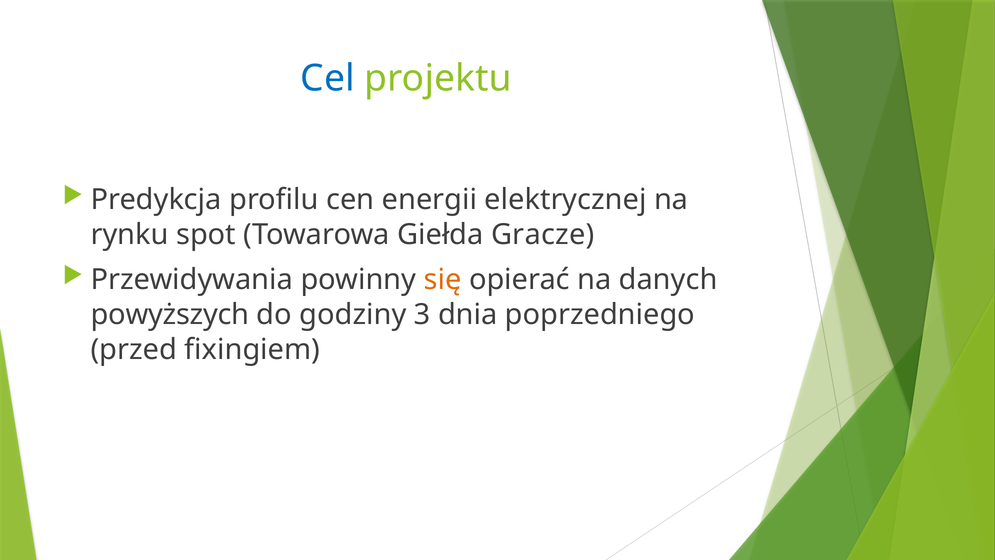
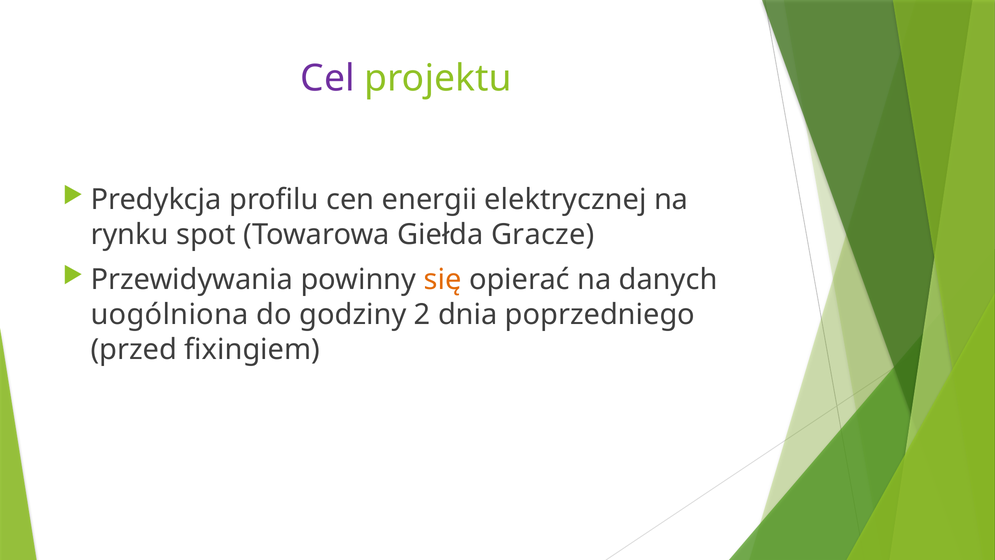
Cel colour: blue -> purple (328, 78)
powyższych: powyższych -> uogólniona (170, 314)
3: 3 -> 2 (422, 314)
